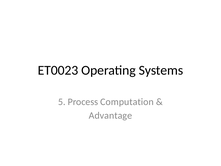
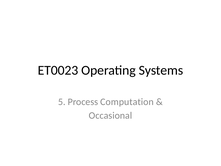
Advantage: Advantage -> Occasional (110, 115)
